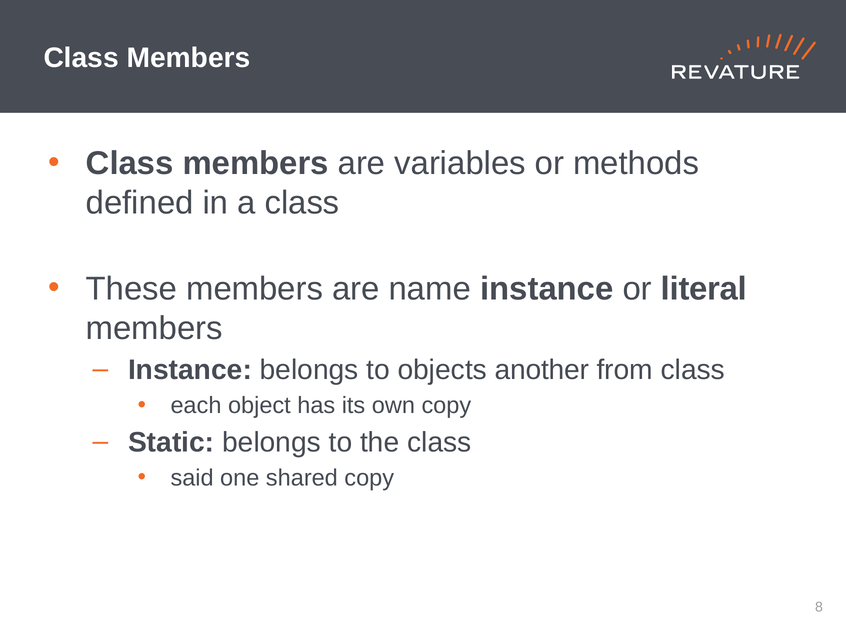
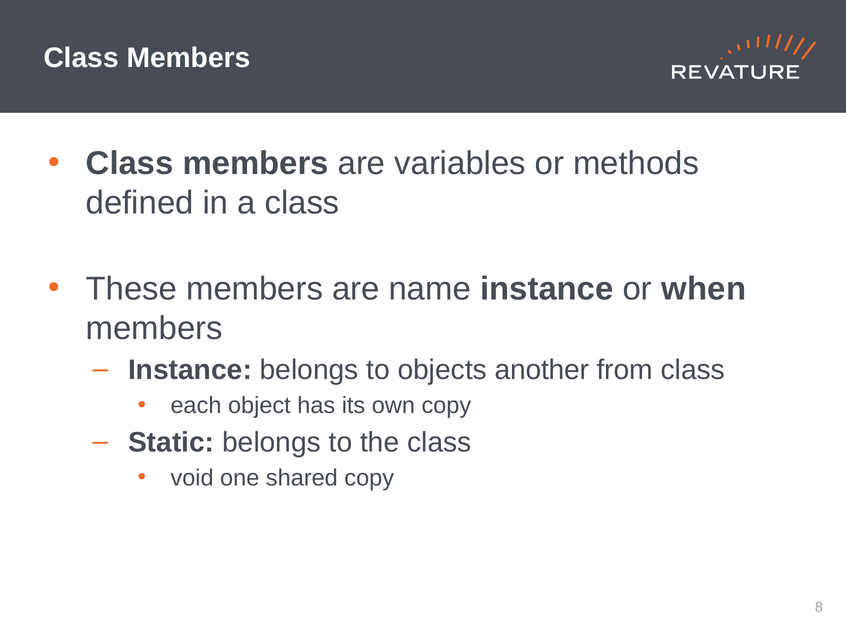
literal: literal -> when (704, 288)
said: said -> void (192, 478)
